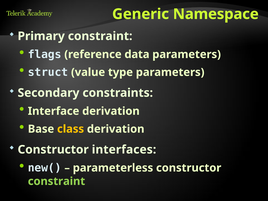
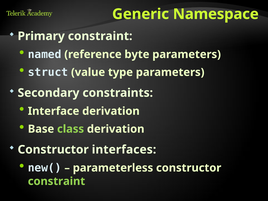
flags: flags -> named (45, 54)
data: data -> byte (137, 54)
class colour: yellow -> light green (71, 129)
